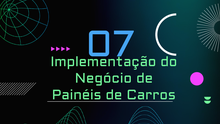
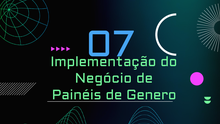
Carros: Carros -> Genero (151, 95)
